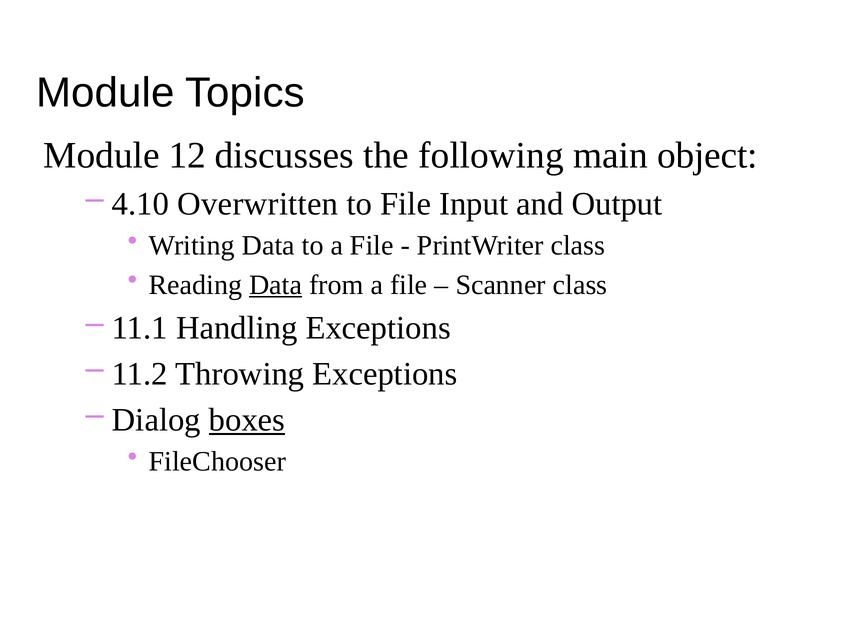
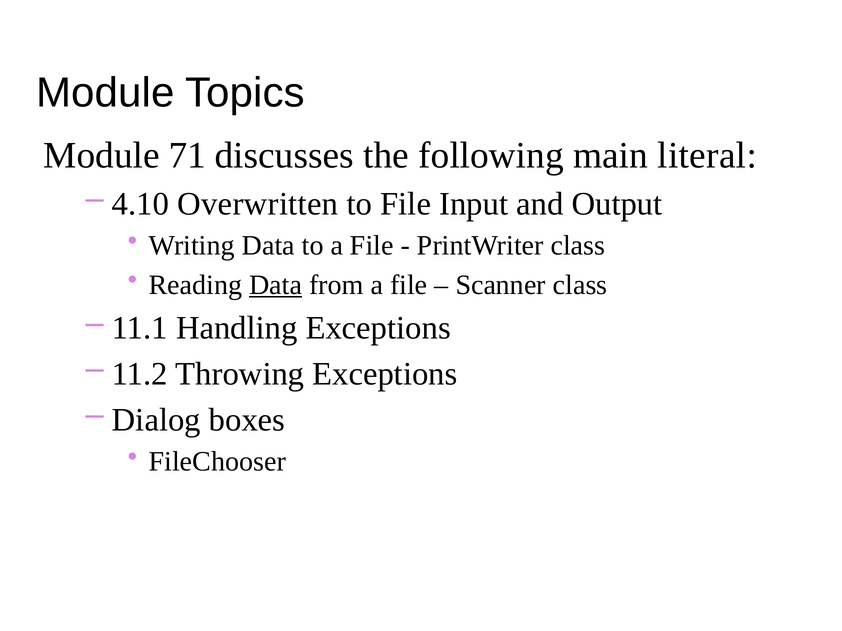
12: 12 -> 71 (187, 156)
object: object -> literal (707, 156)
boxes underline: present -> none (247, 420)
